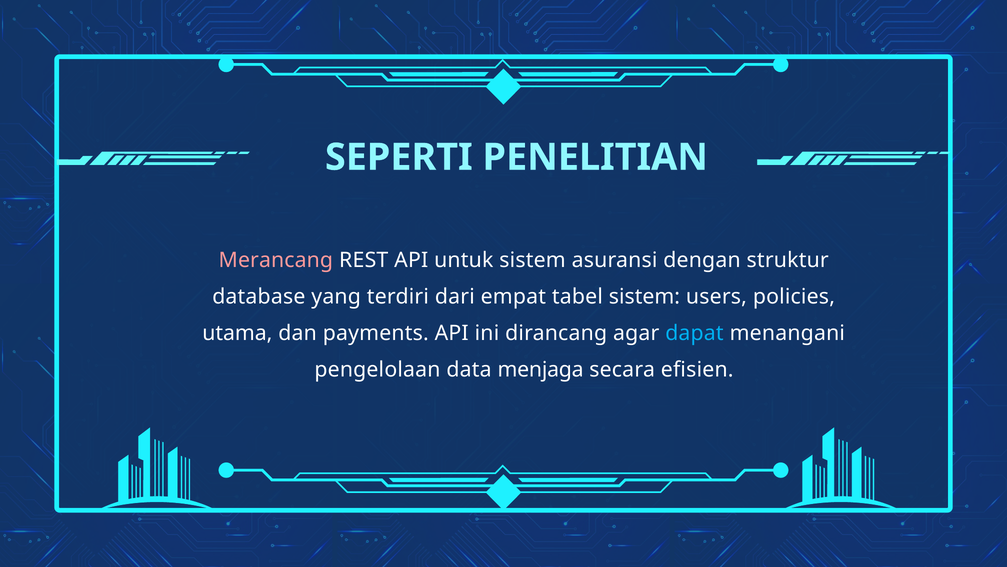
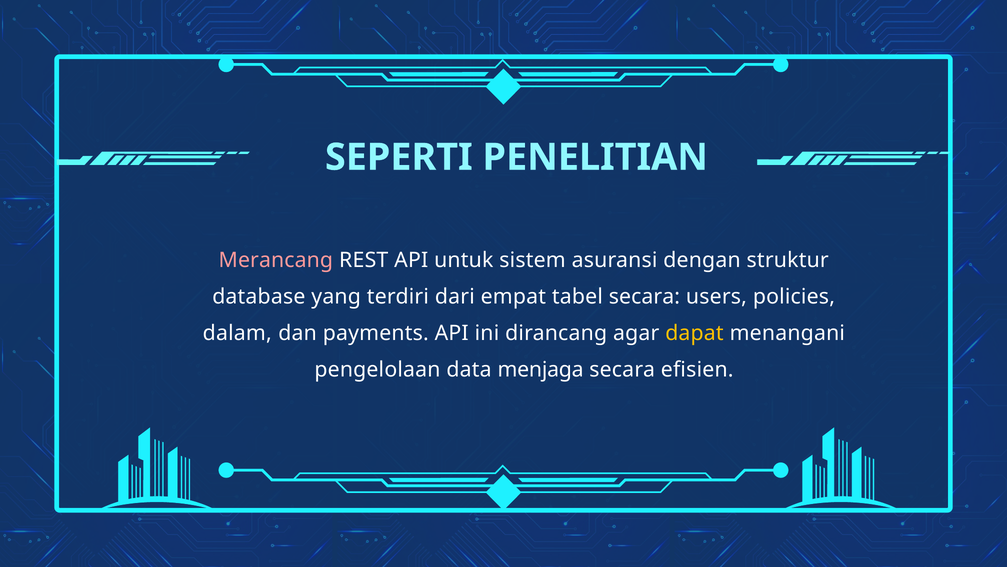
tabel sistem: sistem -> secara (644, 296)
utama: utama -> dalam (237, 333)
dapat colour: light blue -> yellow (694, 333)
